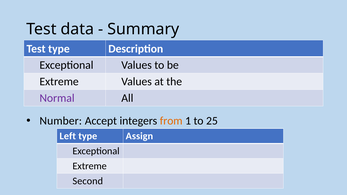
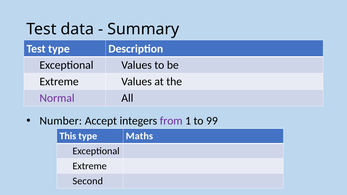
from colour: orange -> purple (171, 121)
25: 25 -> 99 (212, 121)
Left: Left -> This (68, 136)
Assign: Assign -> Maths (139, 136)
